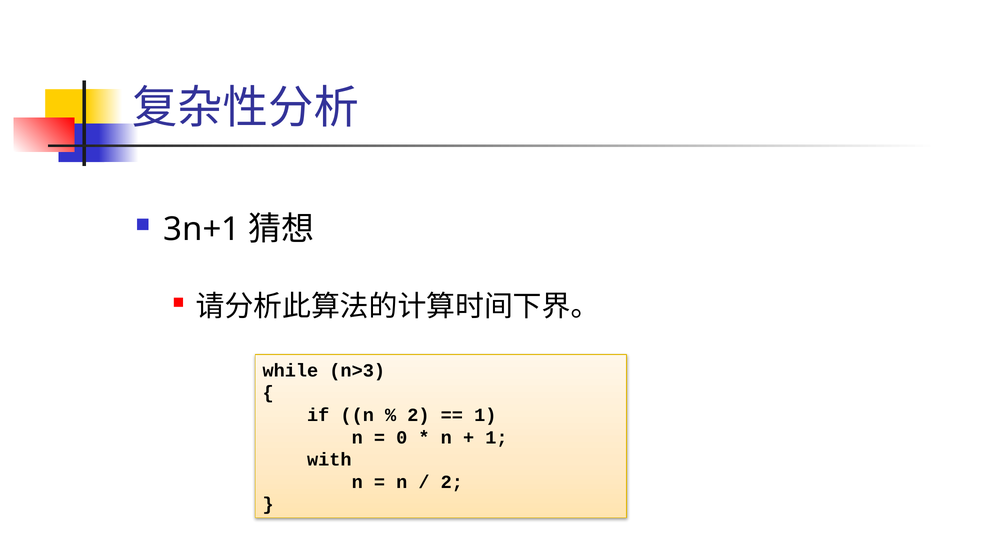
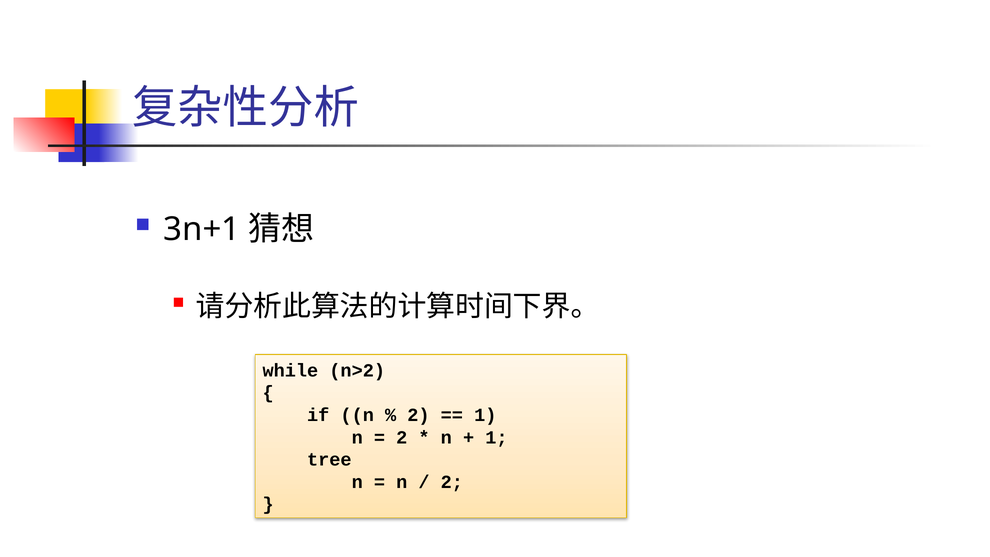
n>3: n>3 -> n>2 (357, 370)
0: 0 -> 2 (402, 437)
with: with -> tree (329, 460)
